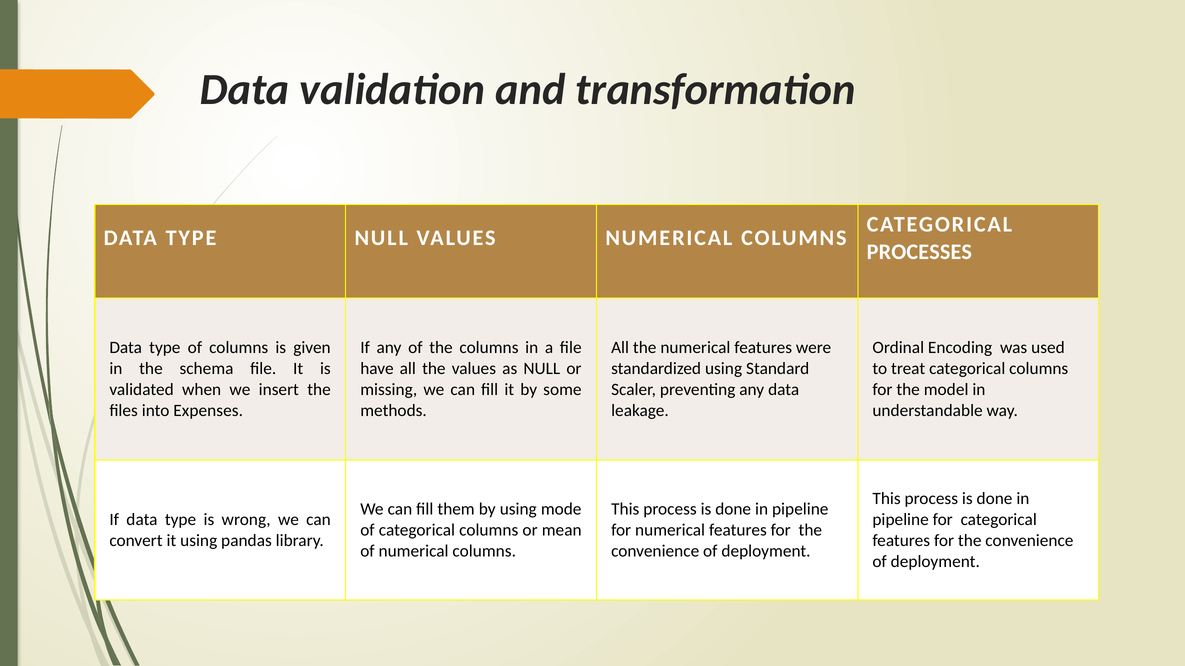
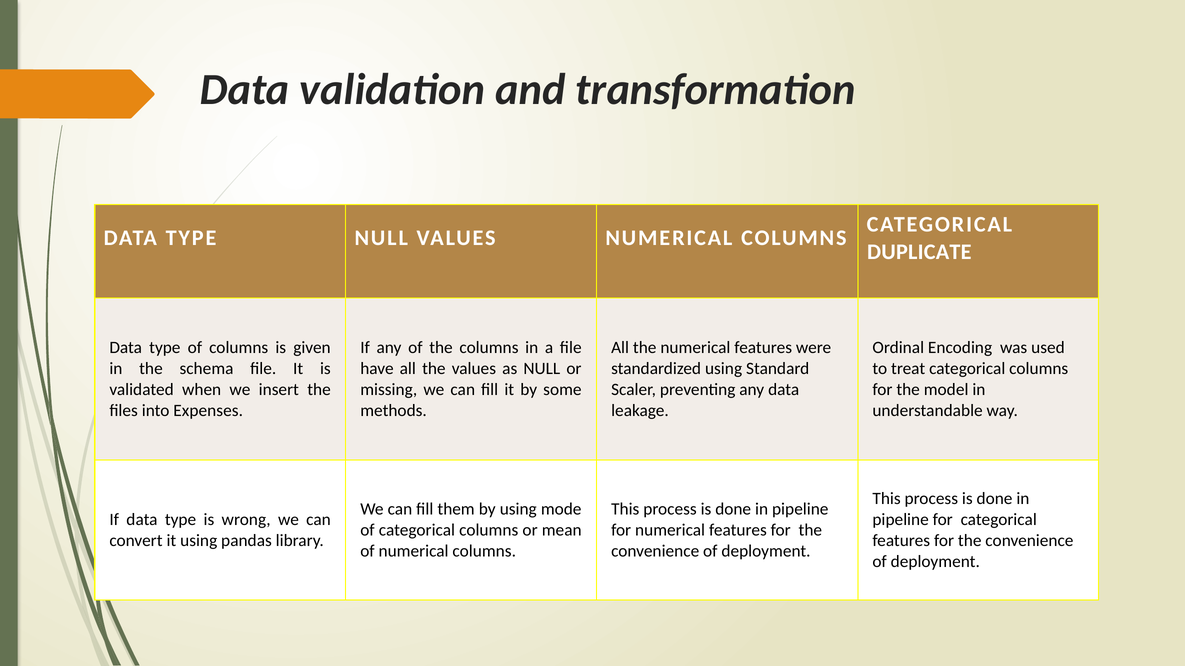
PROCESSES: PROCESSES -> DUPLICATE (919, 252)
